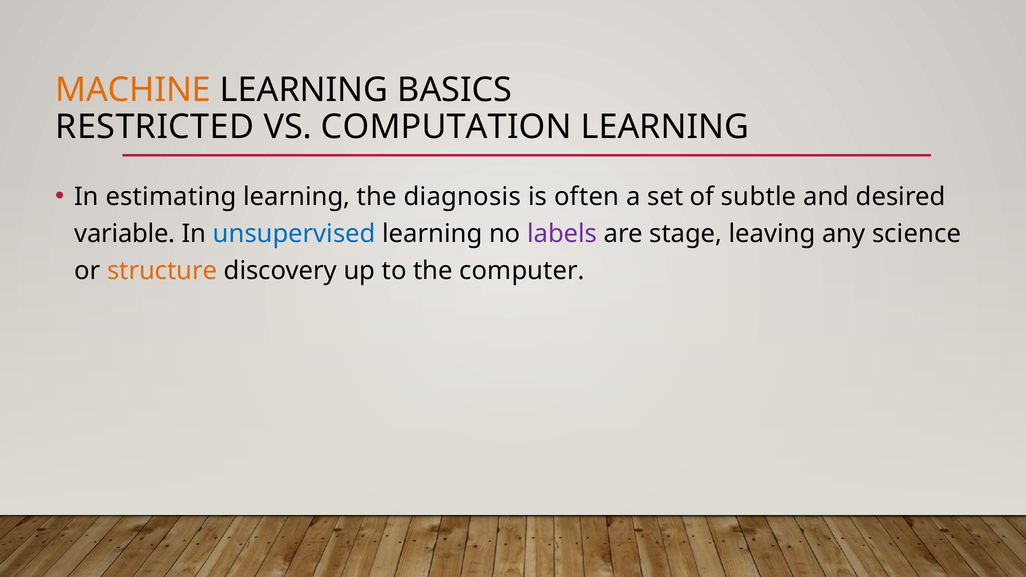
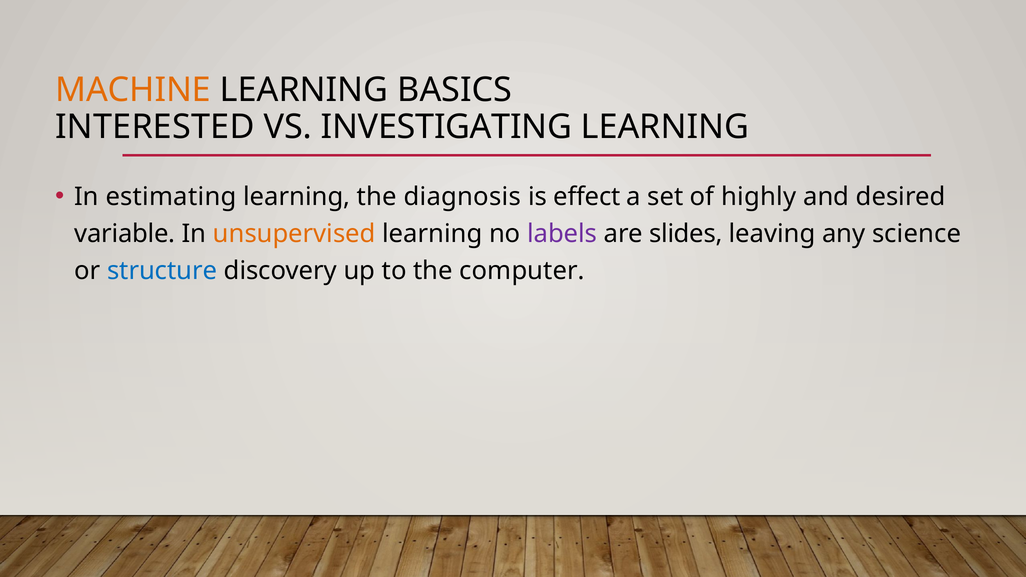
RESTRICTED: RESTRICTED -> INTERESTED (155, 127)
COMPUTATION: COMPUTATION -> INVESTIGATING (447, 127)
often: often -> effect (587, 197)
subtle: subtle -> highly (759, 197)
unsupervised colour: blue -> orange (294, 234)
stage: stage -> slides (686, 234)
structure colour: orange -> blue (162, 271)
